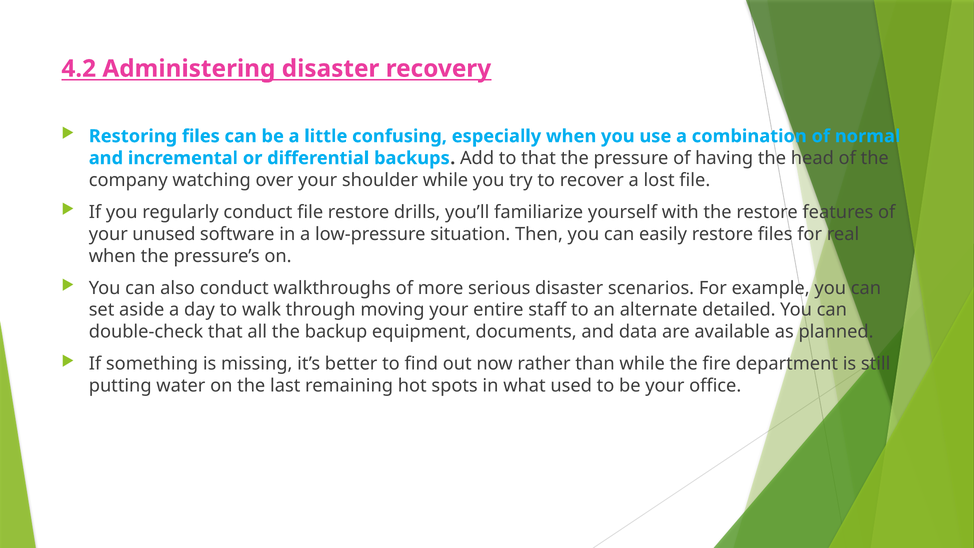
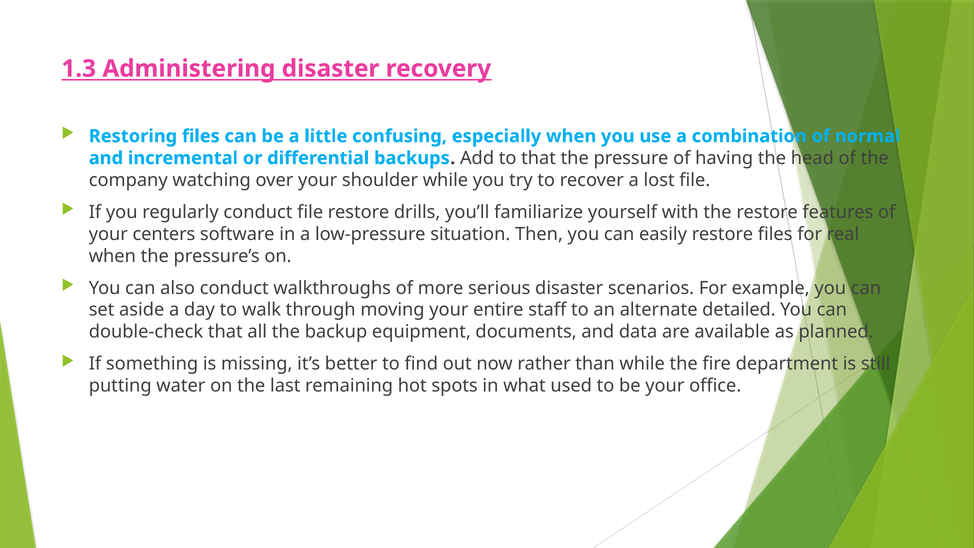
4.2: 4.2 -> 1.3 (79, 69)
unused: unused -> centers (164, 234)
